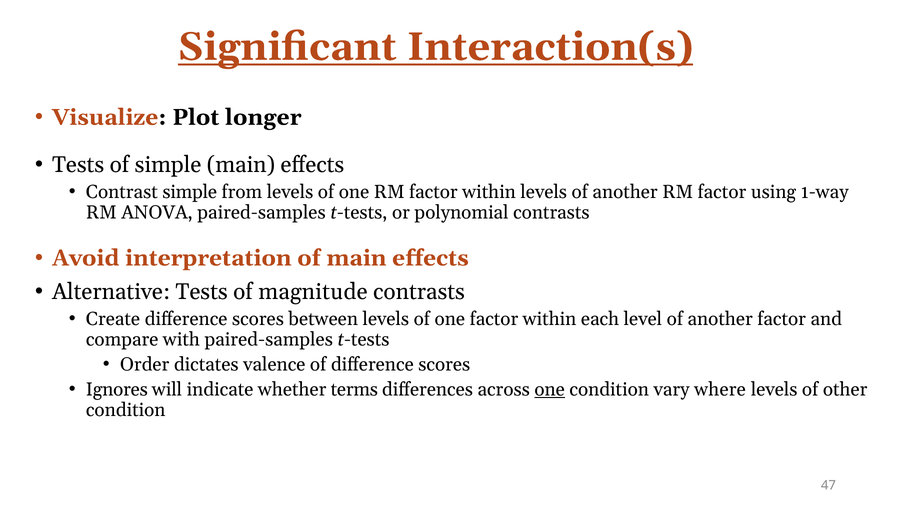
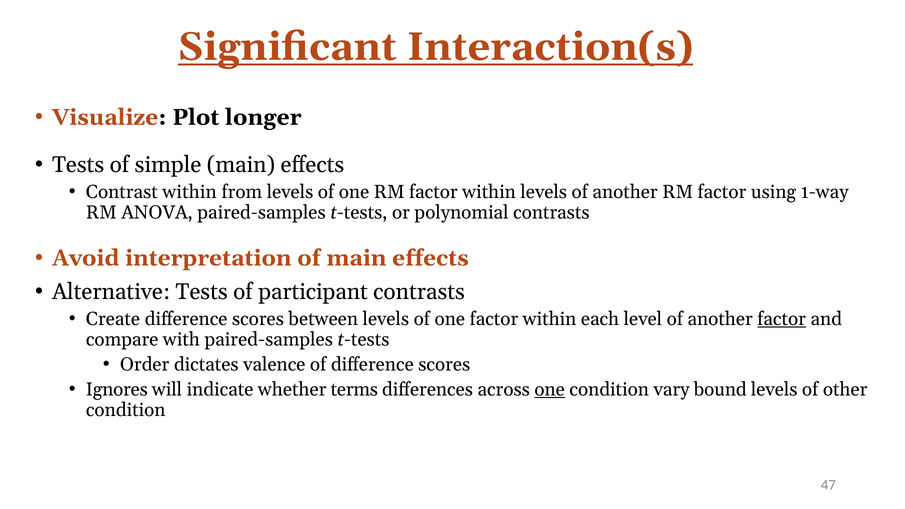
Contrast simple: simple -> within (190, 192)
magnitude: magnitude -> participant (313, 292)
factor underline: none -> present (782, 319)
where: where -> bound (720, 390)
